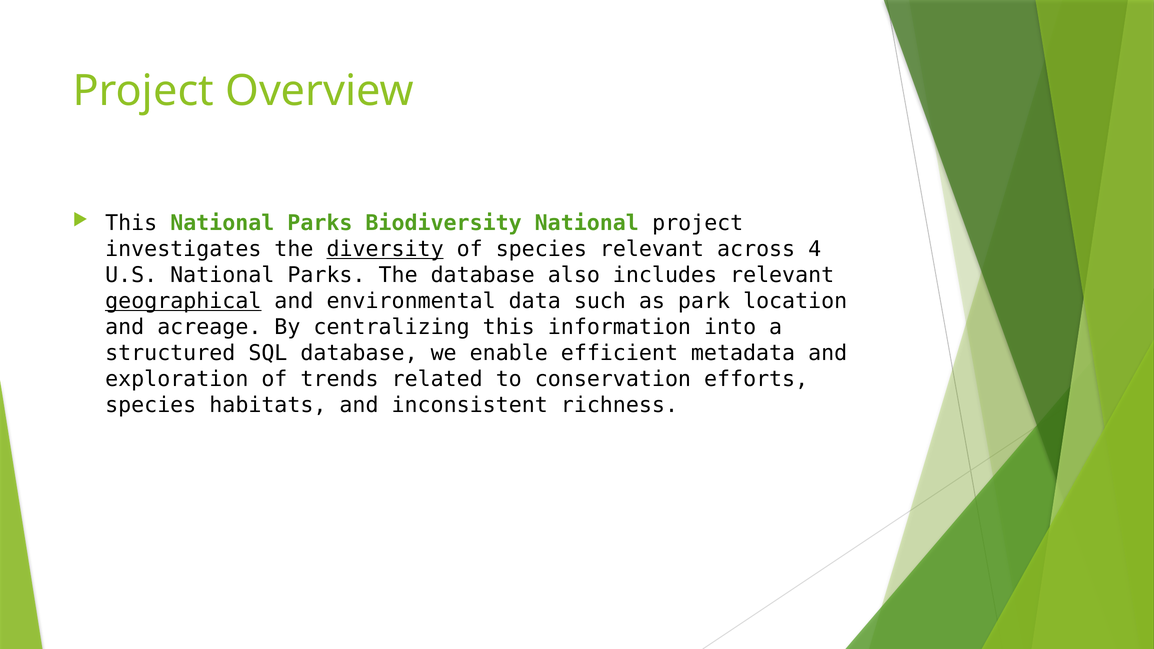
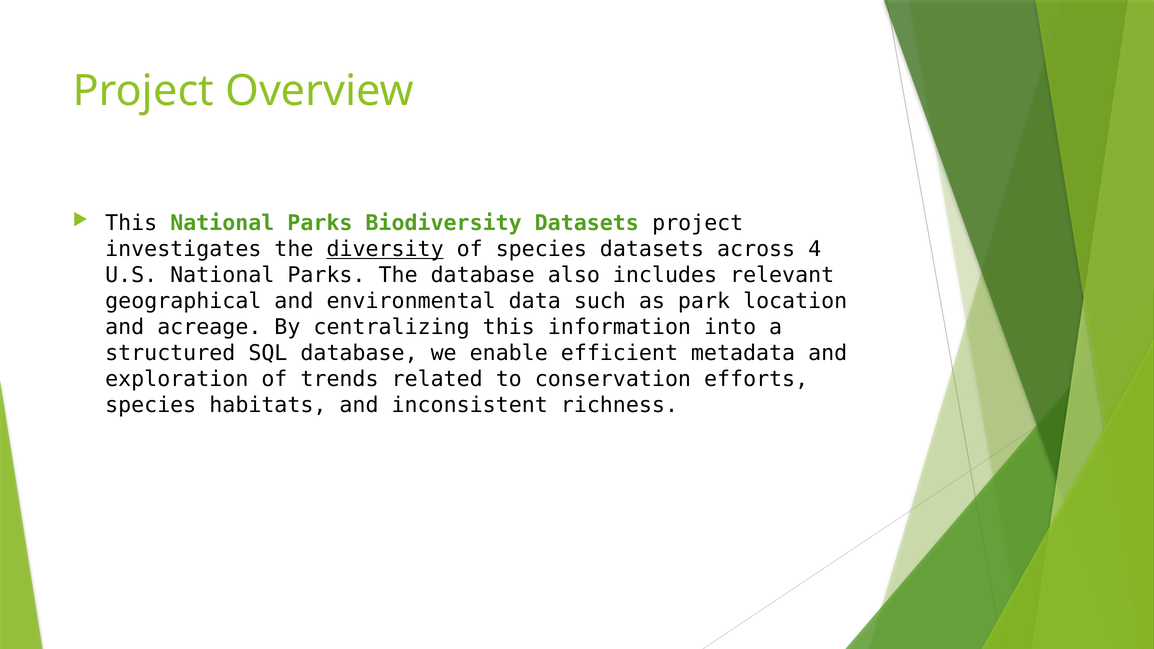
Biodiversity National: National -> Datasets (587, 223)
species relevant: relevant -> datasets (652, 249)
geographical underline: present -> none (183, 301)
